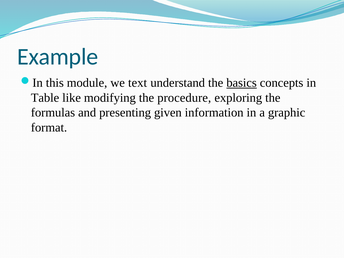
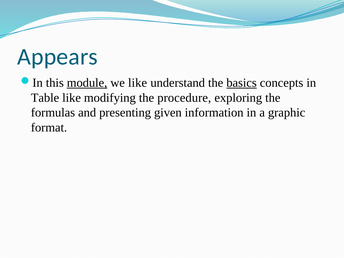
Example: Example -> Appears (57, 57)
module underline: none -> present (87, 83)
we text: text -> like (138, 83)
